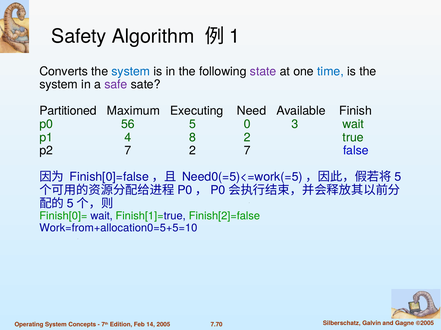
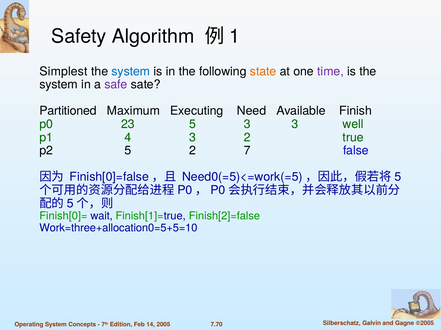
Converts: Converts -> Simplest (64, 71)
state colour: purple -> orange (263, 71)
time colour: blue -> purple (331, 71)
56: 56 -> 23 (128, 124)
5 0: 0 -> 3 (247, 124)
3 wait: wait -> well (353, 124)
4 8: 8 -> 3 (193, 138)
p2 7: 7 -> 5 (128, 151)
Work=from+allocation0=5+5=10: Work=from+allocation0=5+5=10 -> Work=three+allocation0=5+5=10 (118, 228)
